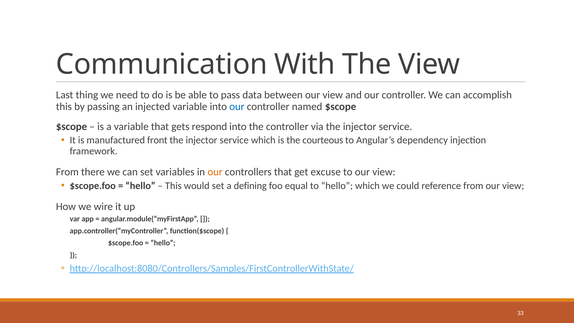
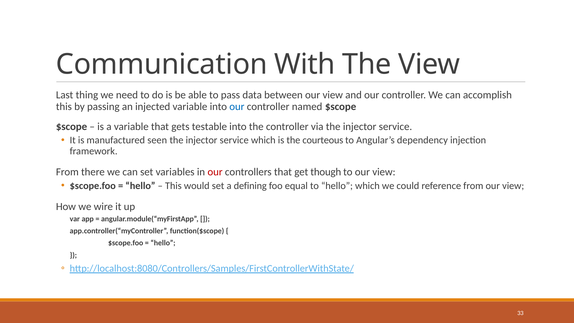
respond: respond -> testable (209, 126)
front: front -> seen (157, 140)
our colour: orange -> red (215, 172)
excuse: excuse -> though (326, 172)
